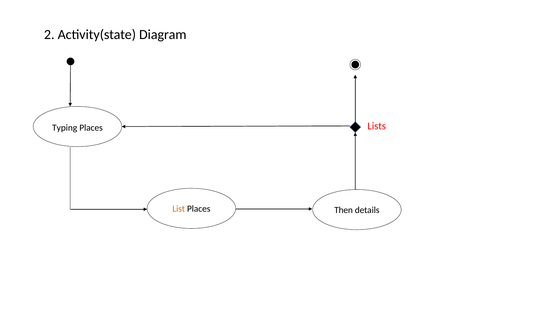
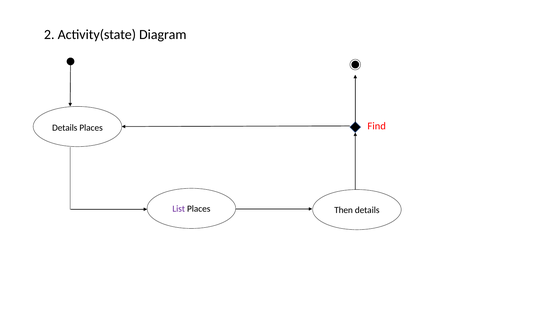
Lists: Lists -> Find (377, 126)
Typing: Typing -> Details (65, 128)
List colour: orange -> purple (179, 209)
